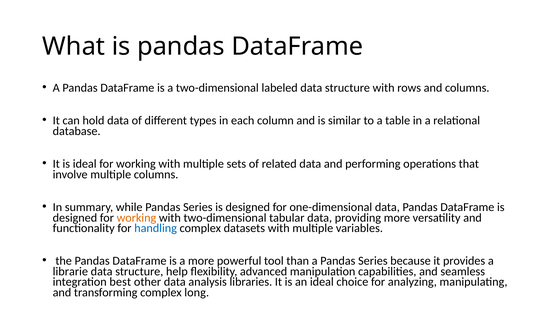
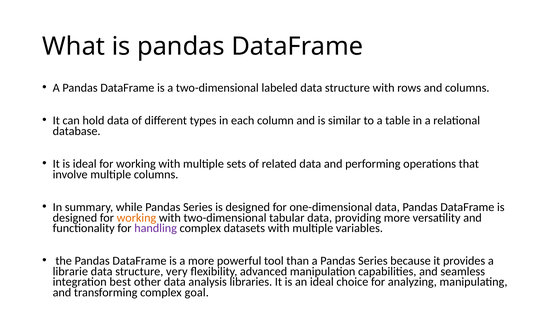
handling colour: blue -> purple (156, 228)
help: help -> very (177, 272)
long: long -> goal (197, 293)
